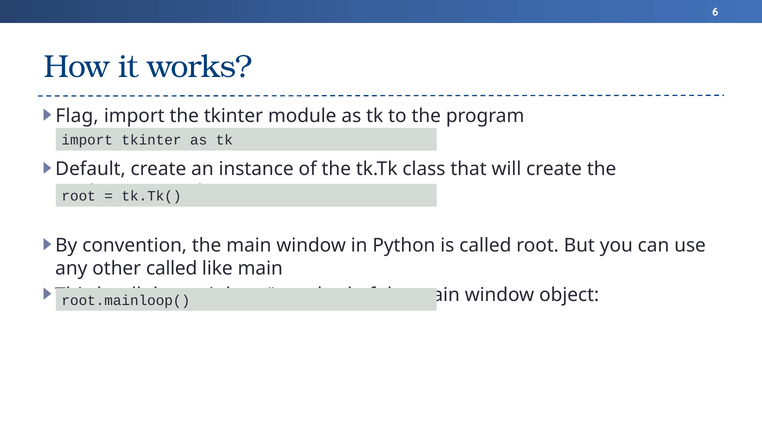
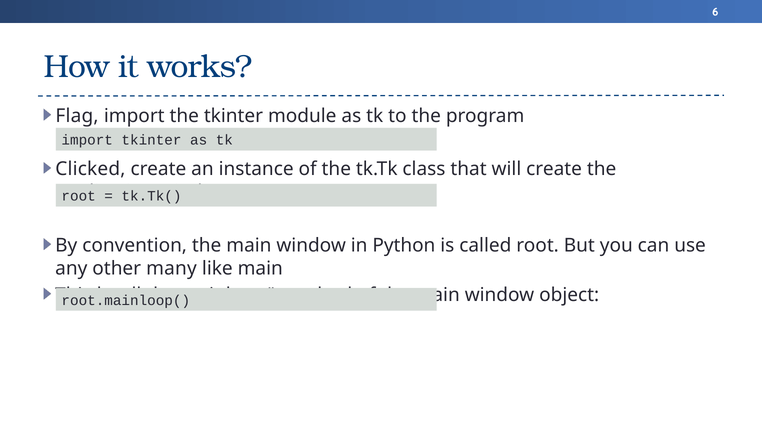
Default: Default -> Clicked (90, 169)
other called: called -> many (171, 268)
